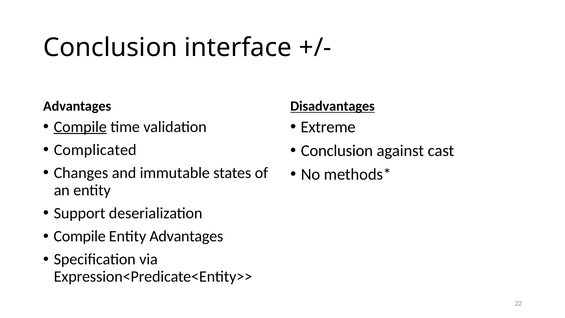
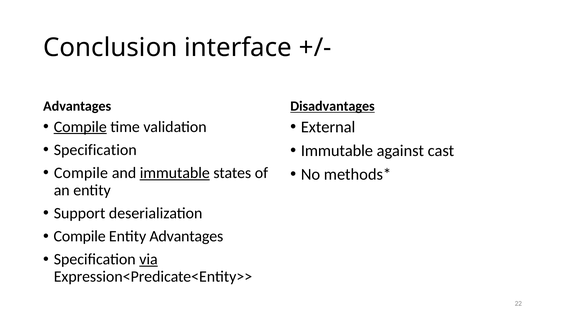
Extreme: Extreme -> External (328, 127)
Complicated: Complicated -> Specification (95, 150)
Conclusion: Conclusion -> Immutable (337, 151)
Changes: Changes -> Compile (81, 173)
immutable underline: none -> present (175, 173)
via underline: none -> present (148, 259)
